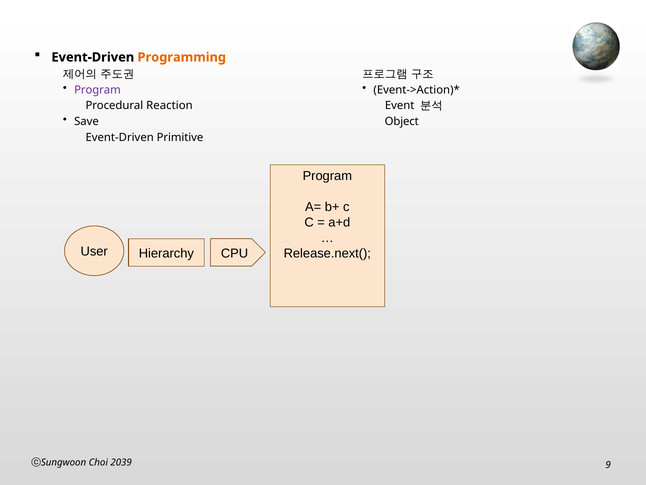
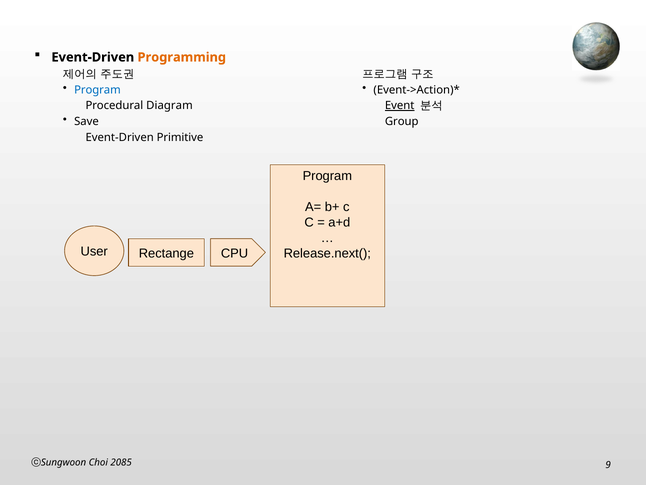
Program colour: purple -> blue (97, 90)
Reaction: Reaction -> Diagram (169, 106)
Event underline: none -> present (400, 106)
Object: Object -> Group (402, 121)
Hierarchy: Hierarchy -> Rectange (166, 253)
2039: 2039 -> 2085 (121, 462)
